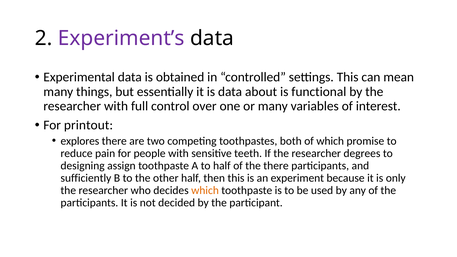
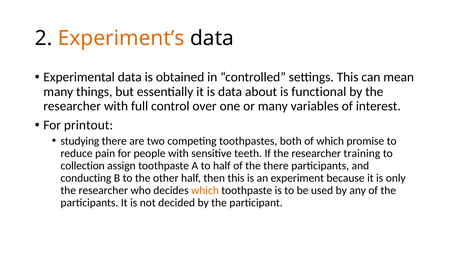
Experiment’s colour: purple -> orange (121, 38)
explores: explores -> studying (80, 141)
degrees: degrees -> training (362, 153)
designing: designing -> collection (83, 166)
sufficiently: sufficiently -> conducting (86, 178)
